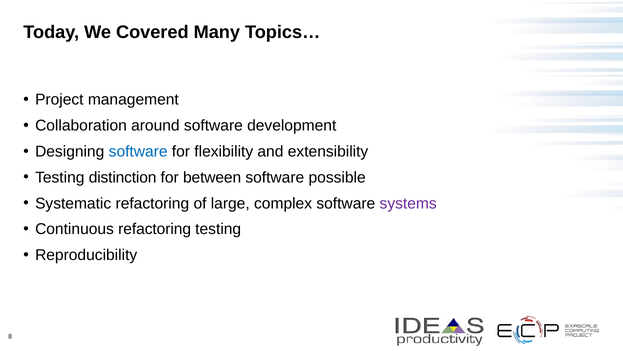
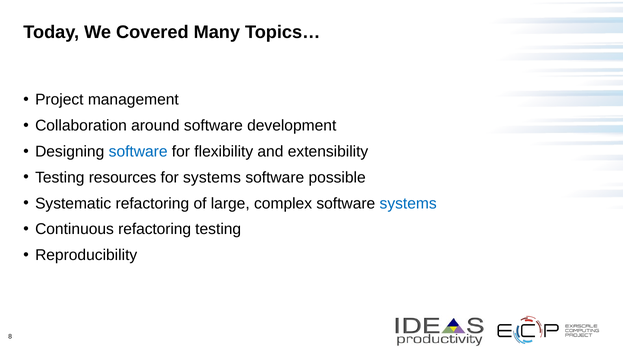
distinction: distinction -> resources (123, 177)
for between: between -> systems (212, 177)
systems colour: purple -> blue (408, 203)
